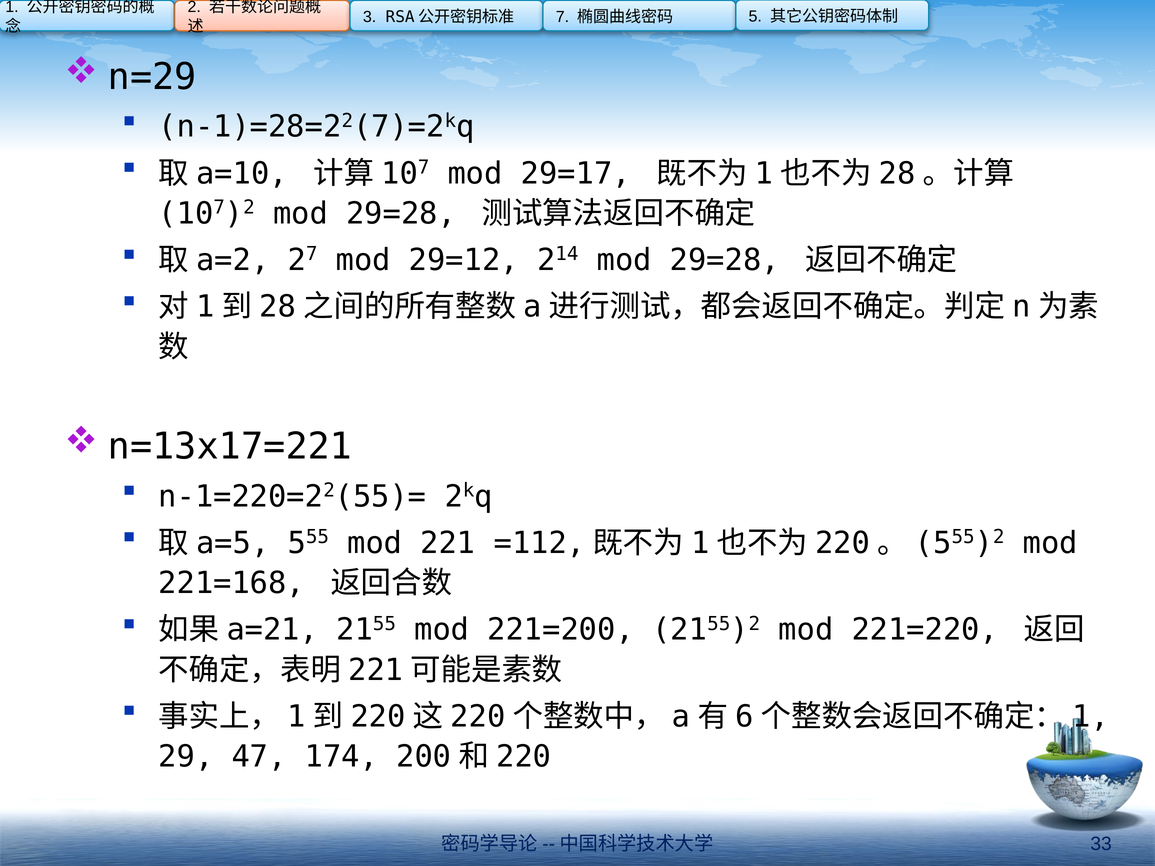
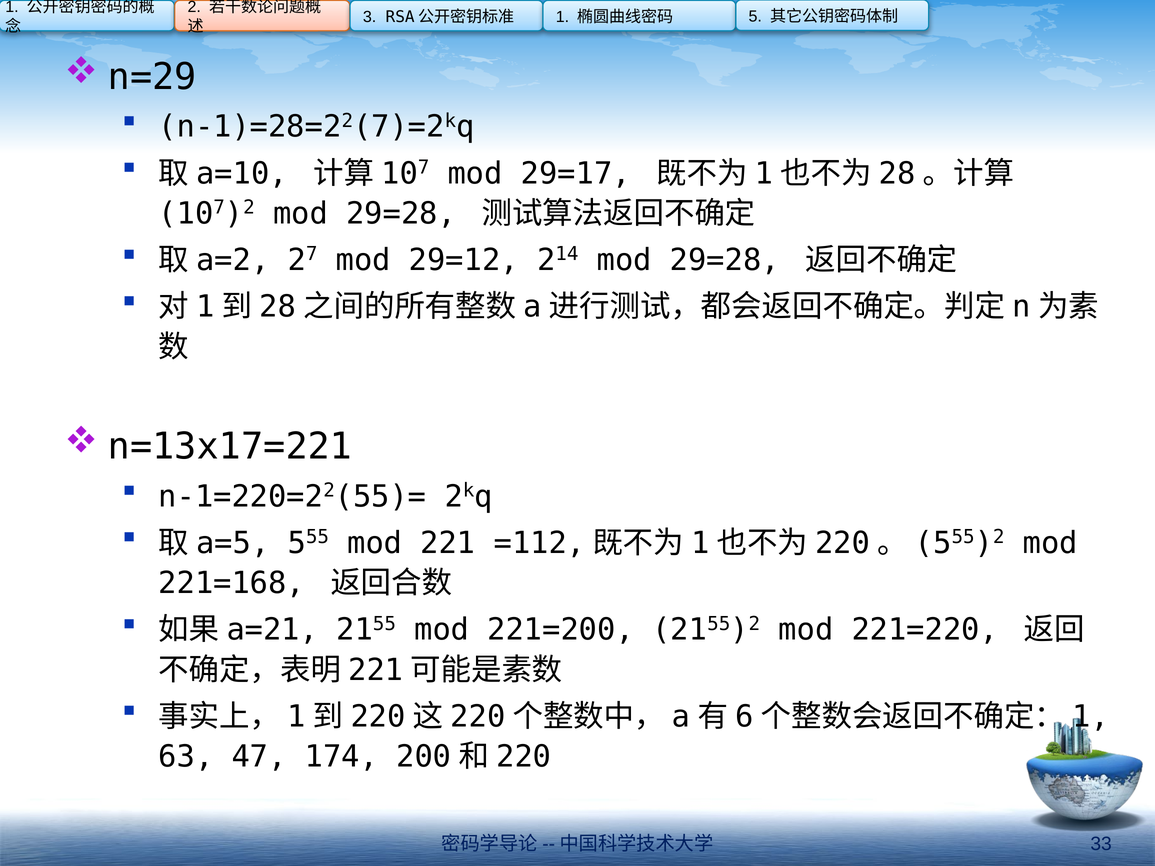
7: 7 -> 1 (562, 17)
29: 29 -> 63 (186, 757)
